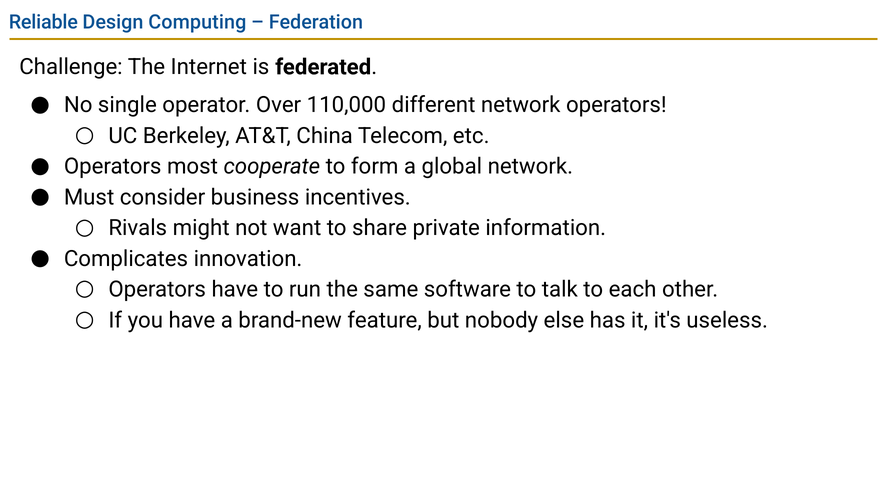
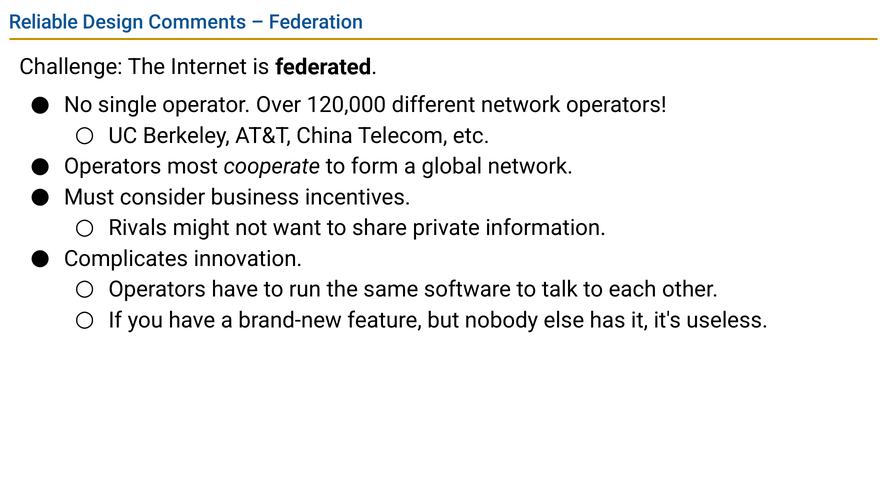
Computing: Computing -> Comments (197, 22)
110,000: 110,000 -> 120,000 (346, 105)
